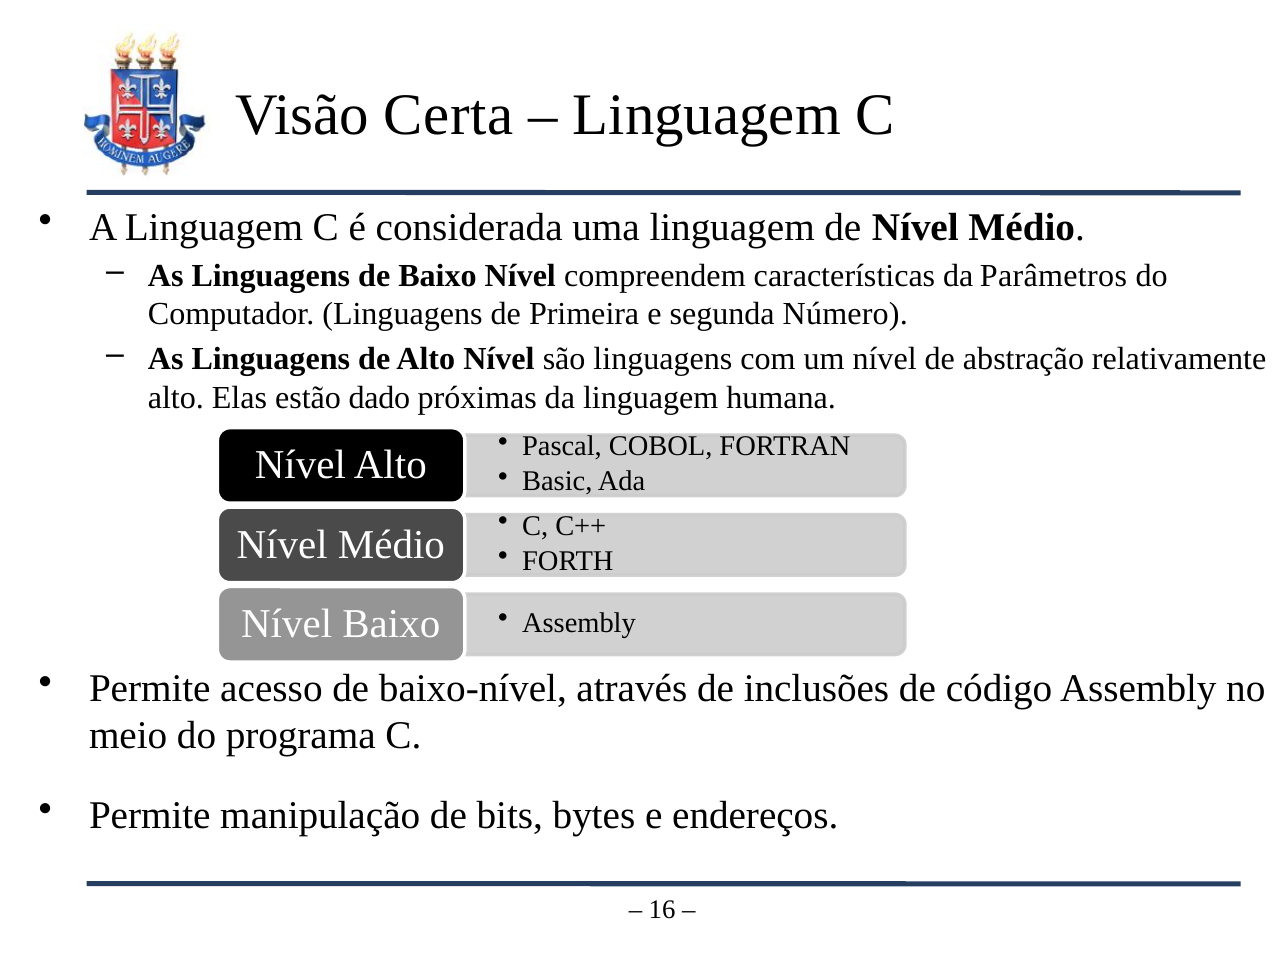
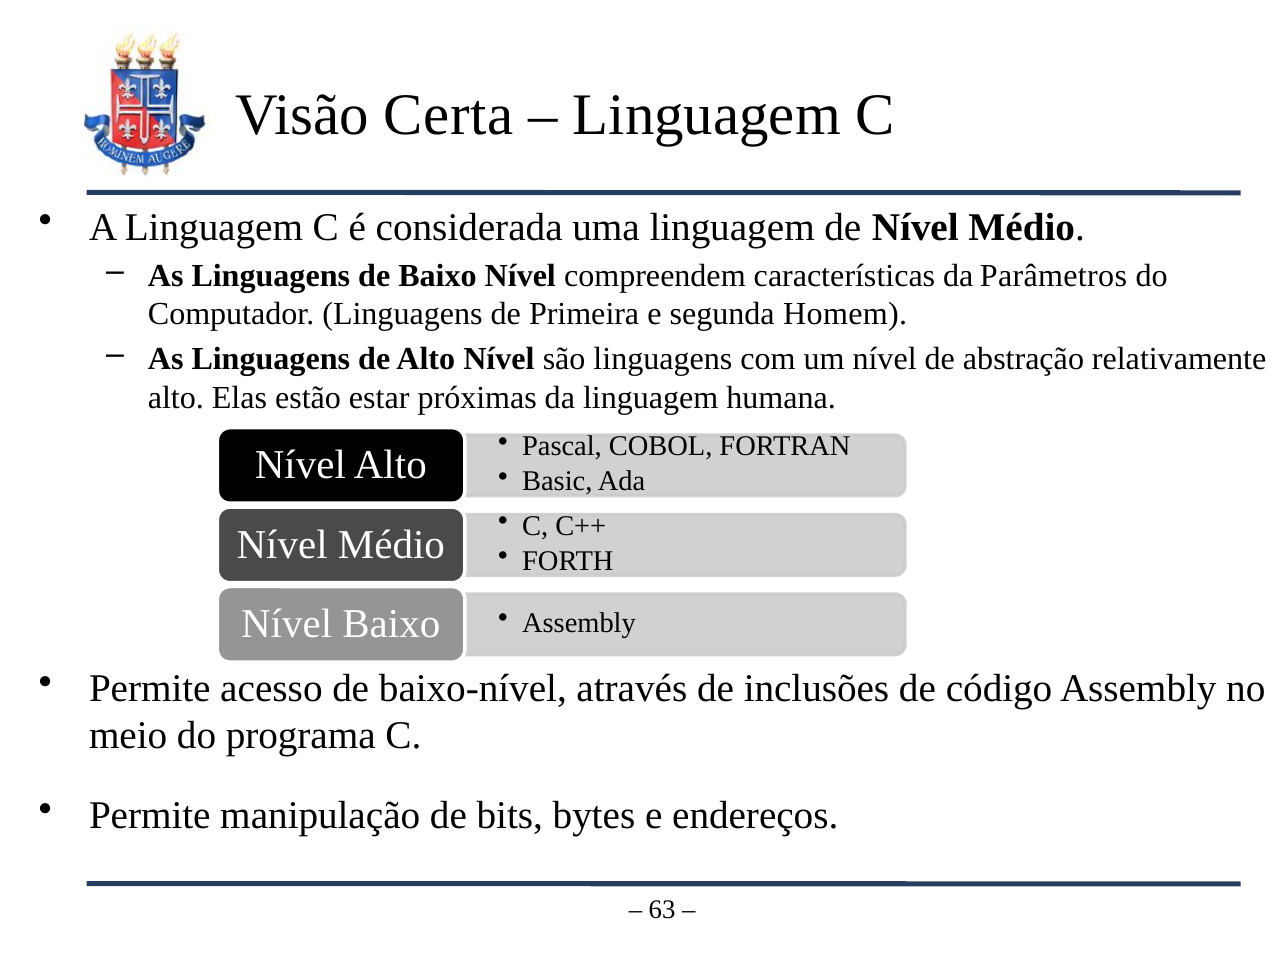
Número: Número -> Homem (845, 314)
dado: dado -> estar (379, 398)
16: 16 -> 63 (662, 910)
